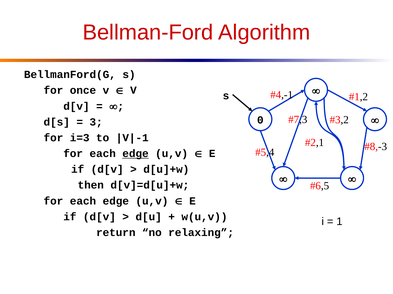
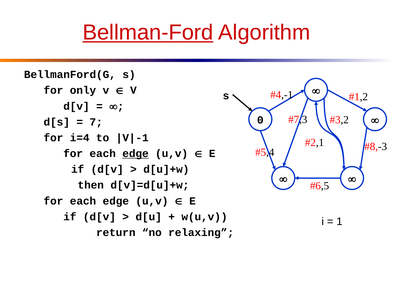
Bellman-Ford underline: none -> present (148, 33)
once: once -> only (83, 91)
3: 3 -> 7 (96, 122)
i=3: i=3 -> i=4 (80, 138)
